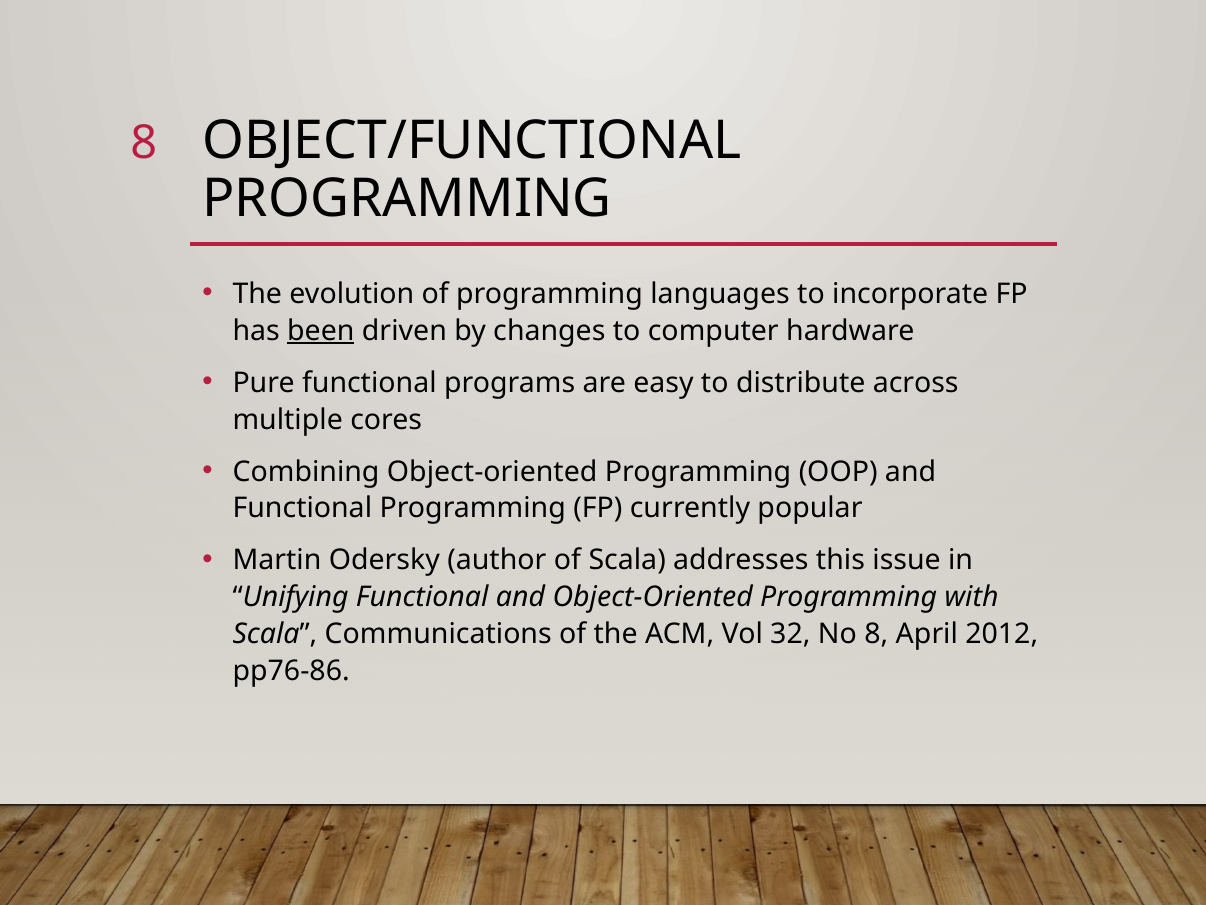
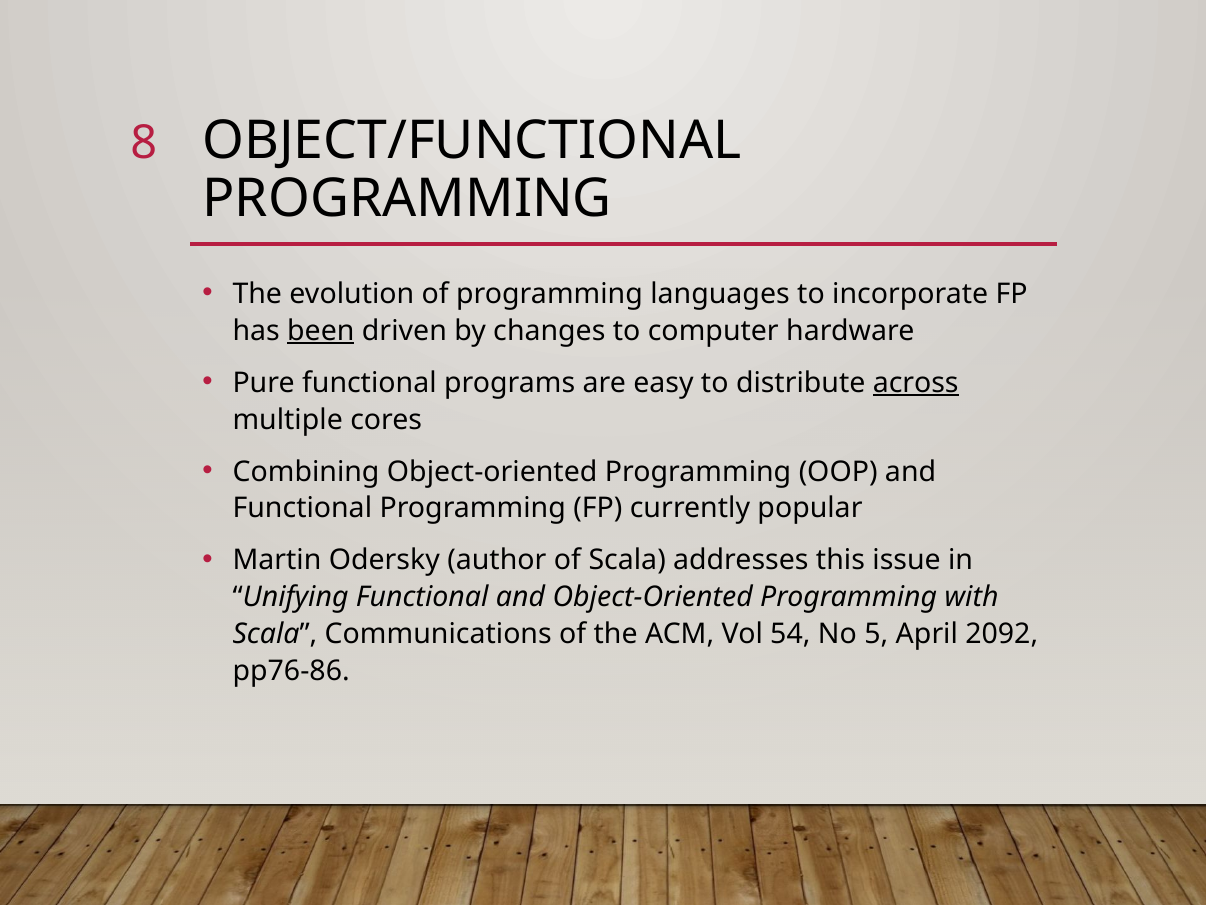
across underline: none -> present (916, 383)
32: 32 -> 54 (790, 634)
No 8: 8 -> 5 (876, 634)
2012: 2012 -> 2092 (1002, 634)
